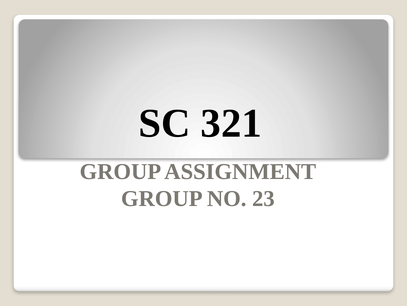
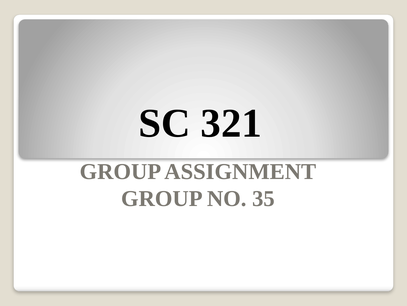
23: 23 -> 35 (263, 198)
